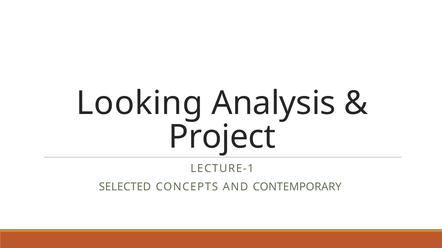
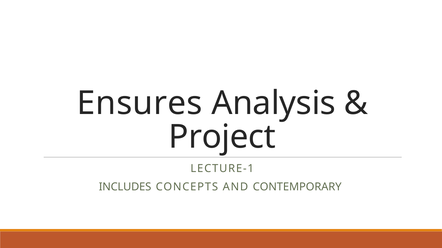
Looking: Looking -> Ensures (140, 104)
SELECTED: SELECTED -> INCLUDES (125, 187)
